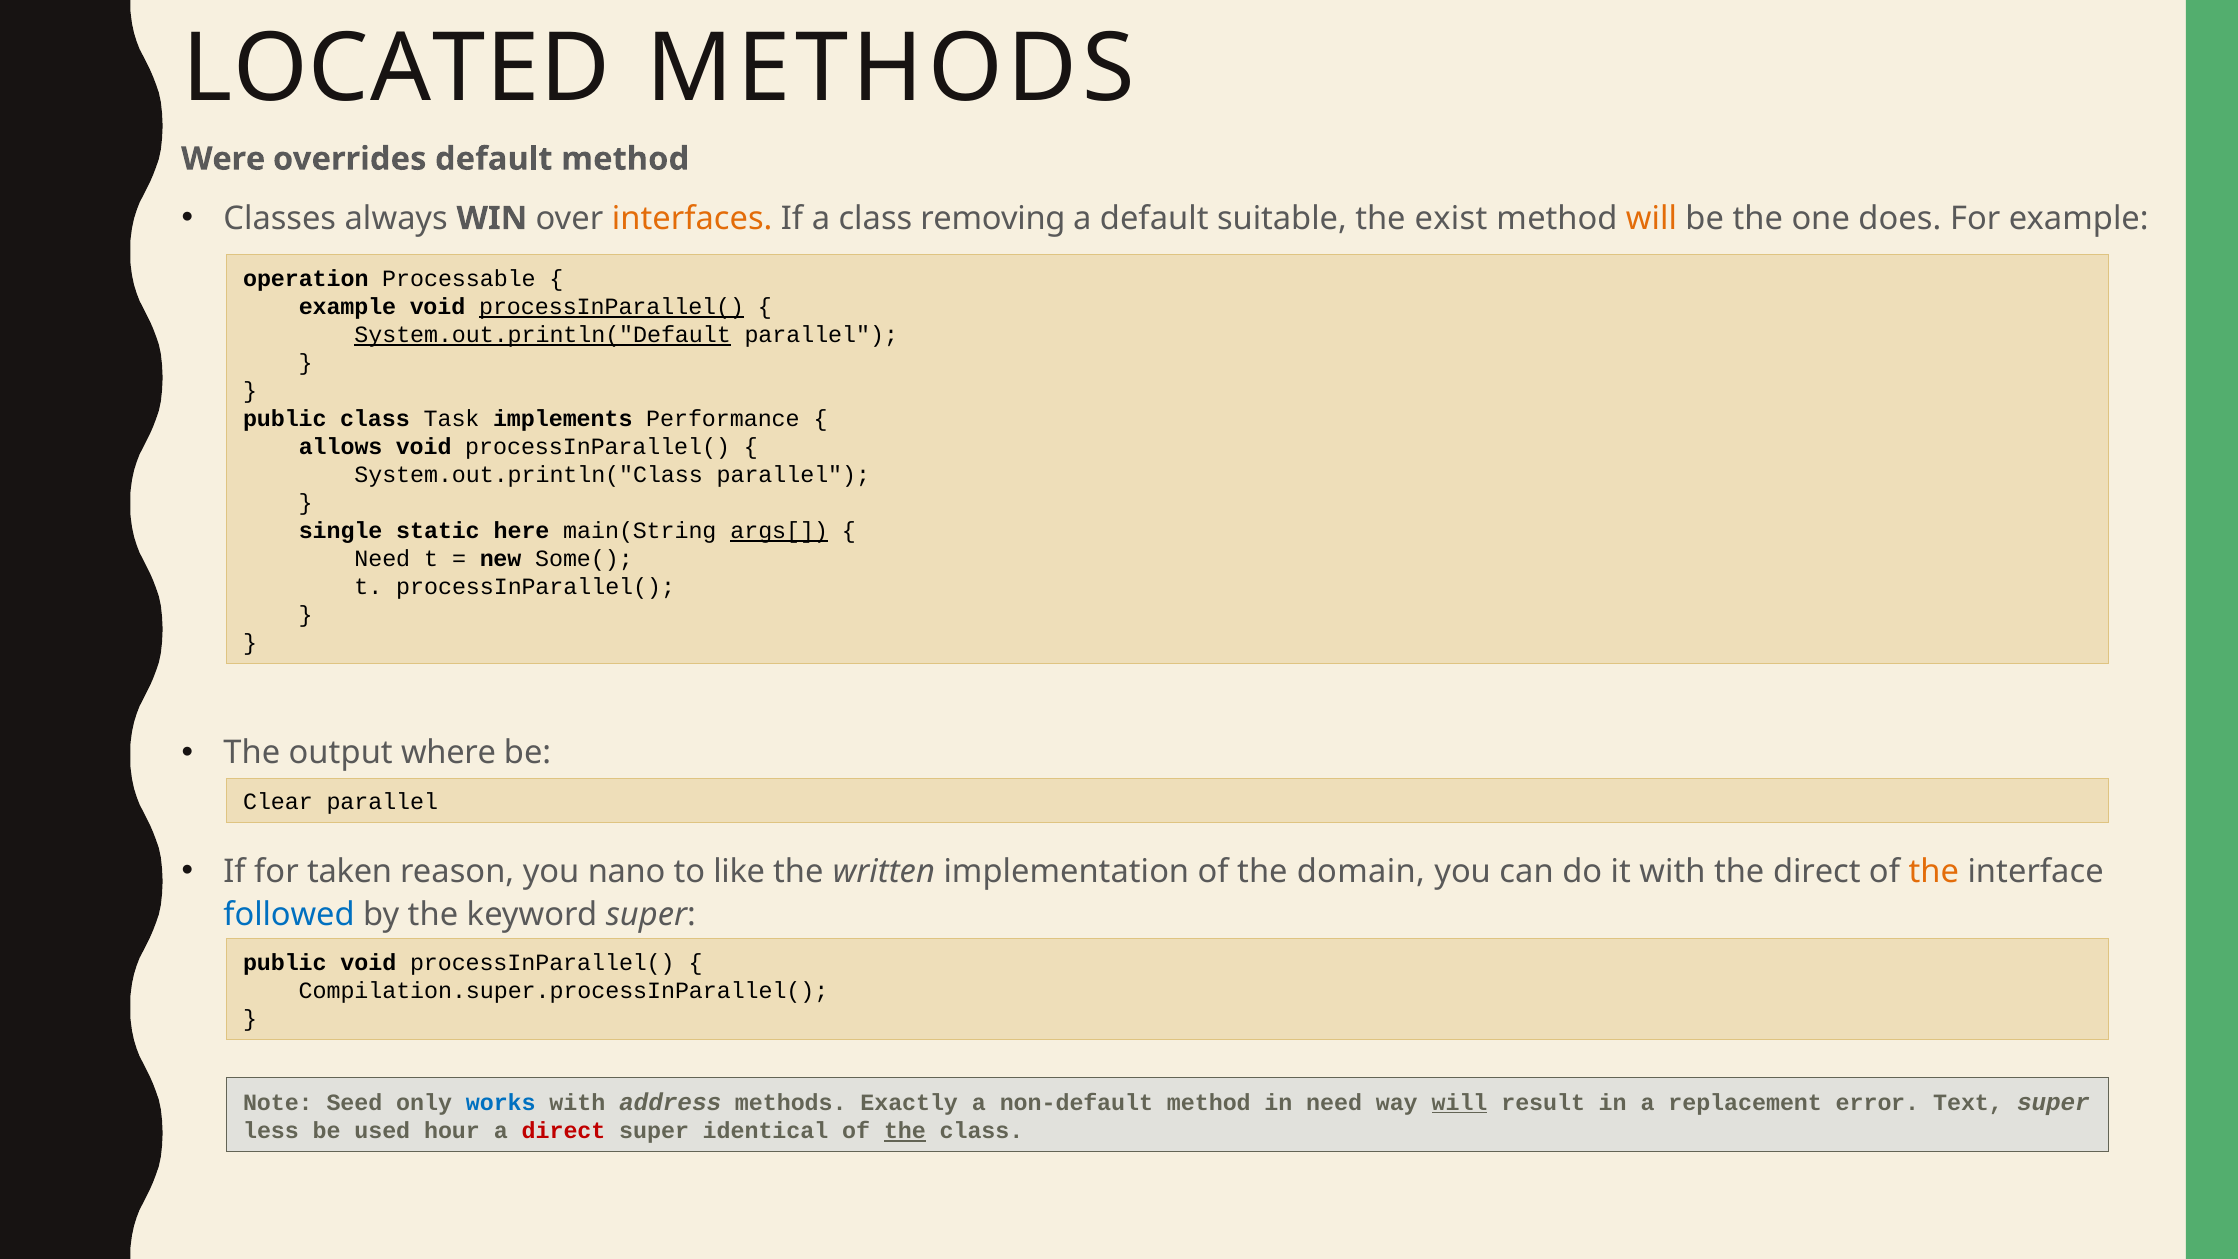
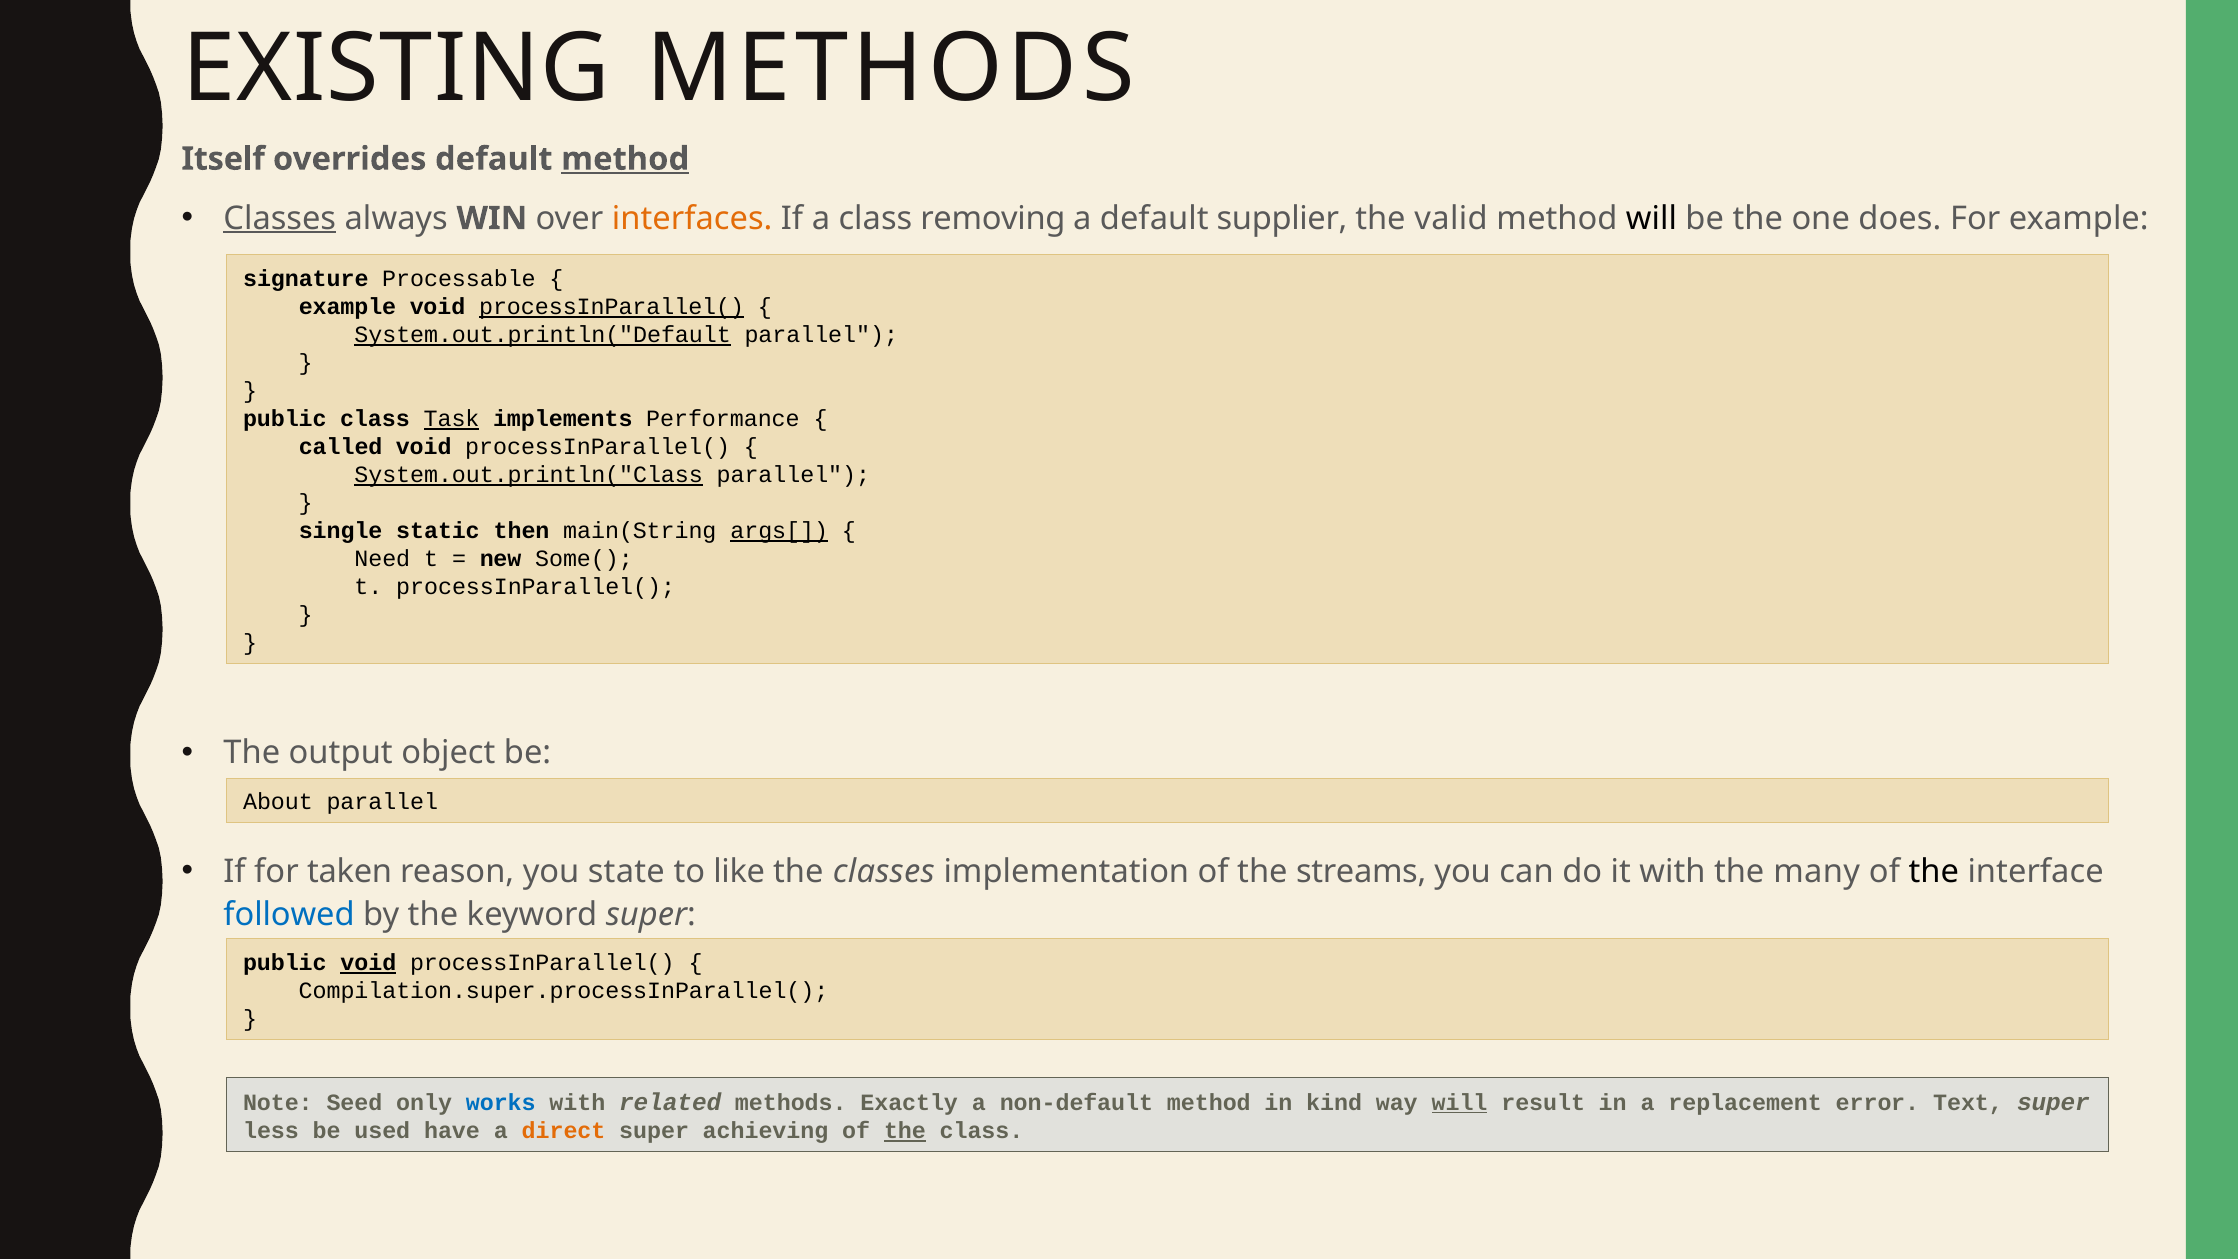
LOCATED: LOCATED -> EXISTING (396, 69)
Were: Were -> Itself (223, 159)
method underline: none -> present (625, 159)
Classes underline: none -> present (280, 218)
suitable: suitable -> supplier (1282, 218)
exist: exist -> valid (1451, 218)
will colour: orange -> black (1651, 218)
operation: operation -> signature (306, 279)
Task underline: none -> present (452, 419)
allows: allows -> called (341, 447)
System.out.println("Class underline: none -> present (529, 475)
here: here -> then (522, 531)
where: where -> object (448, 753)
Clear: Clear -> About (278, 802)
nano: nano -> state (626, 872)
the written: written -> classes (884, 872)
domain: domain -> streams (1361, 872)
the direct: direct -> many (1817, 872)
the colour: orange -> black (1934, 872)
void underline: none -> present (368, 963)
address: address -> related (670, 1102)
in need: need -> kind (1334, 1102)
hour: hour -> have (452, 1131)
direct colour: red -> orange (564, 1131)
identical: identical -> achieving (766, 1131)
